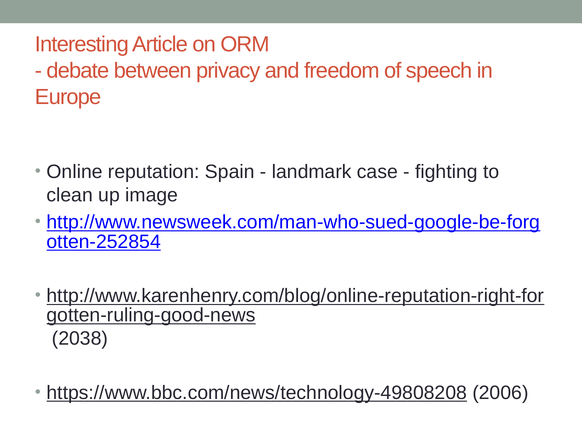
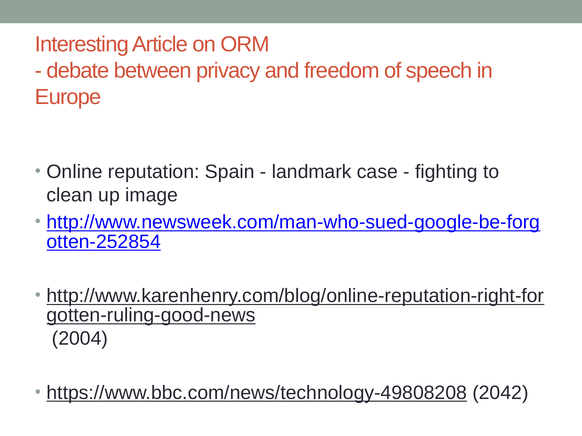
2038: 2038 -> 2004 (80, 339)
2006: 2006 -> 2042 (500, 393)
